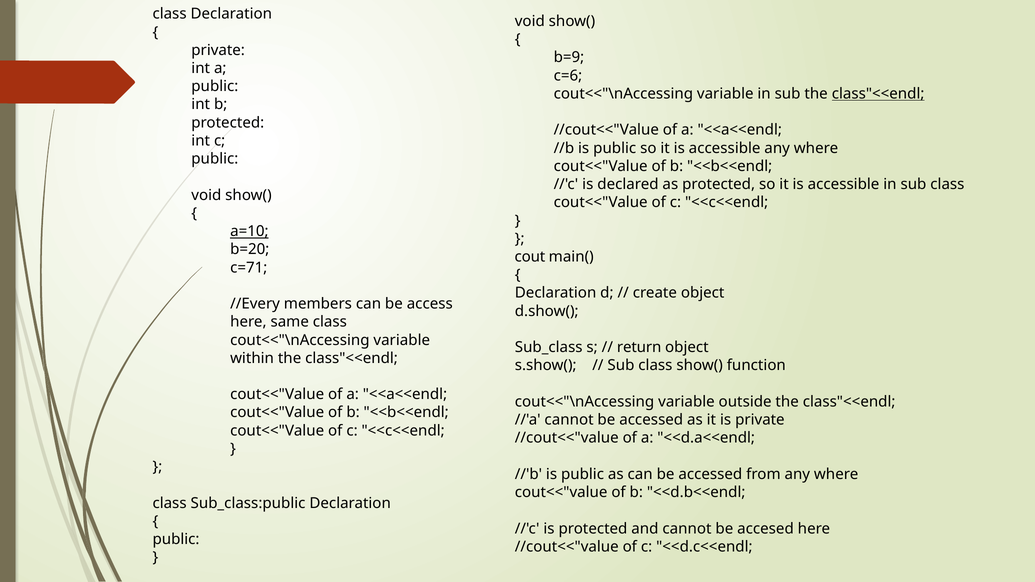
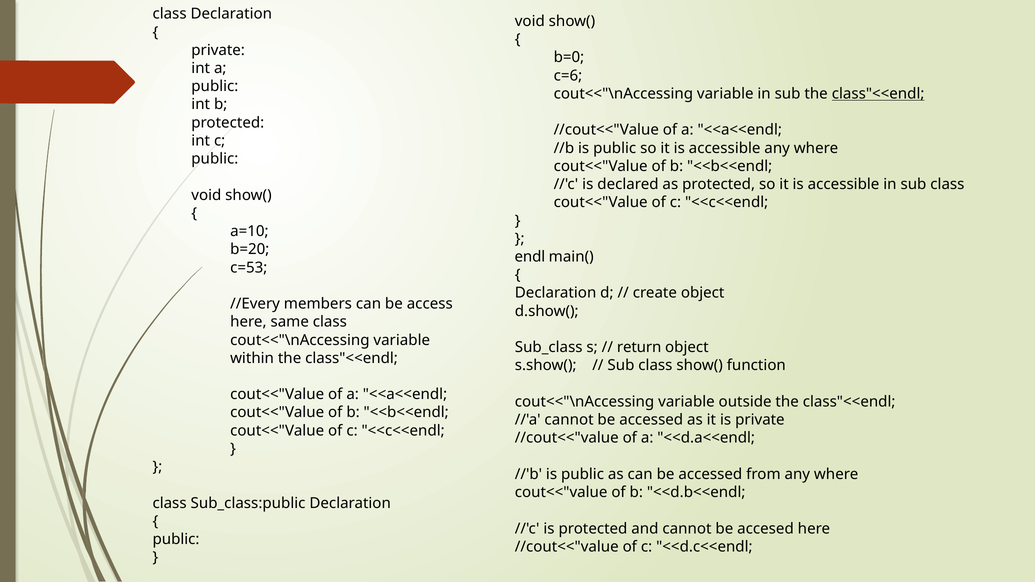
b=9: b=9 -> b=0 (569, 58)
a=10 underline: present -> none (249, 231)
cout: cout -> endl (530, 257)
c=71: c=71 -> c=53 (249, 268)
